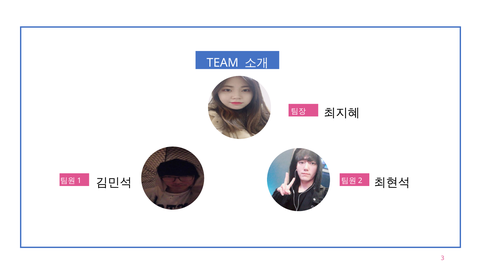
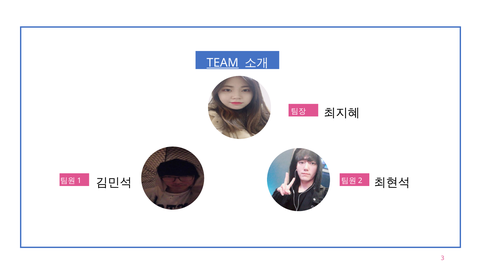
TEAM underline: none -> present (223, 63)
